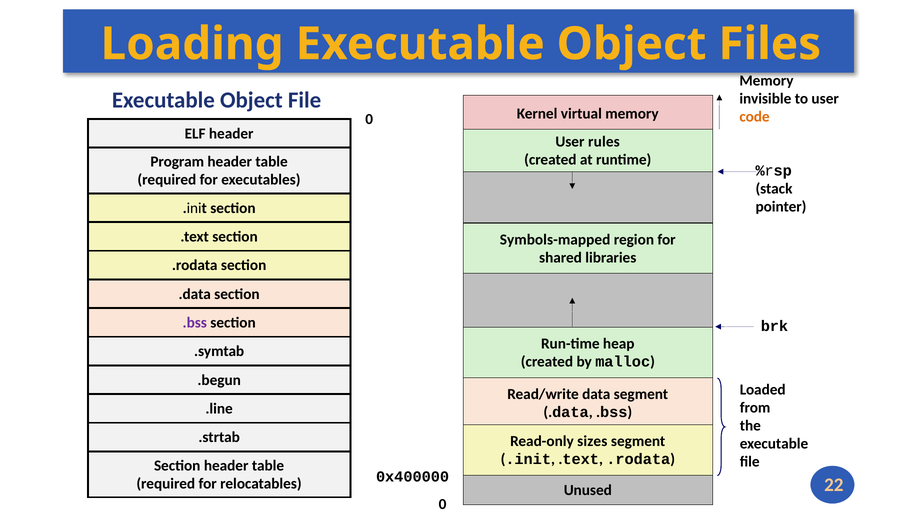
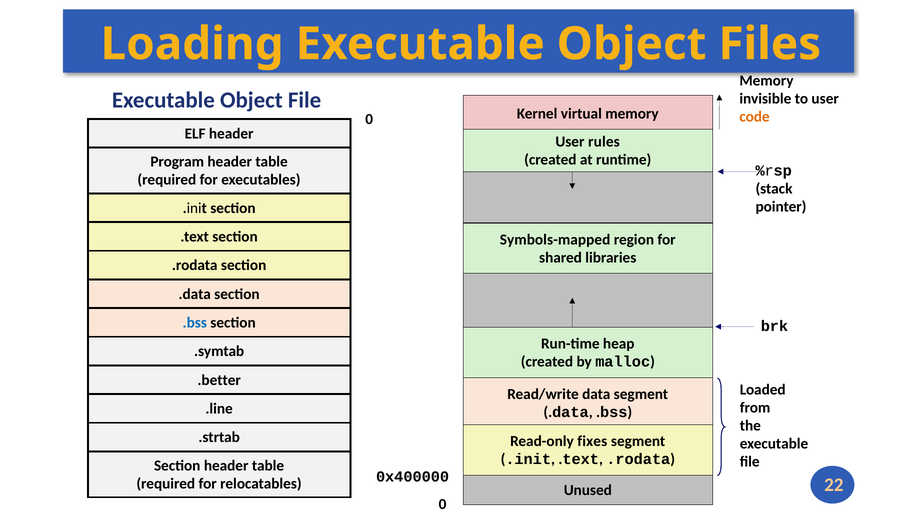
.bss colour: purple -> blue (195, 323)
.begun: .begun -> .better (219, 380)
sizes: sizes -> fixes (592, 441)
